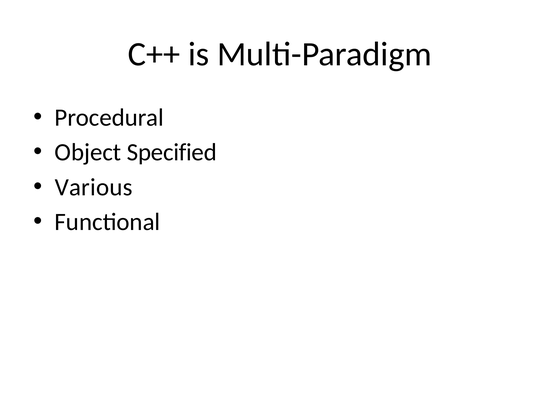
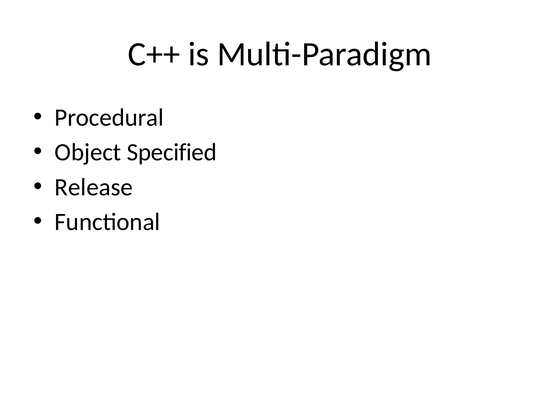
Various: Various -> Release (94, 187)
